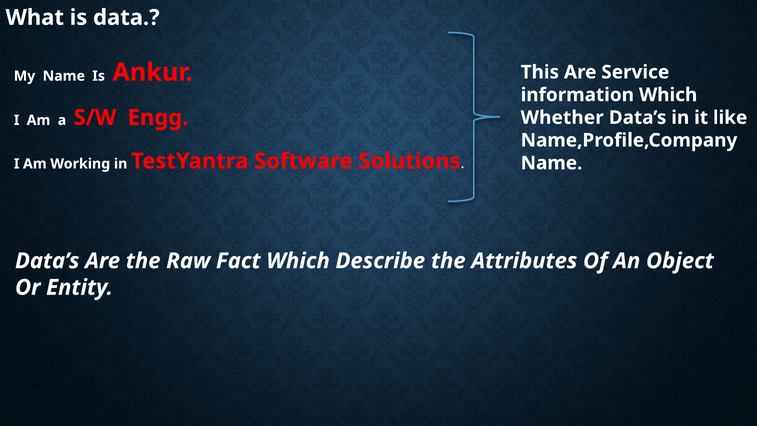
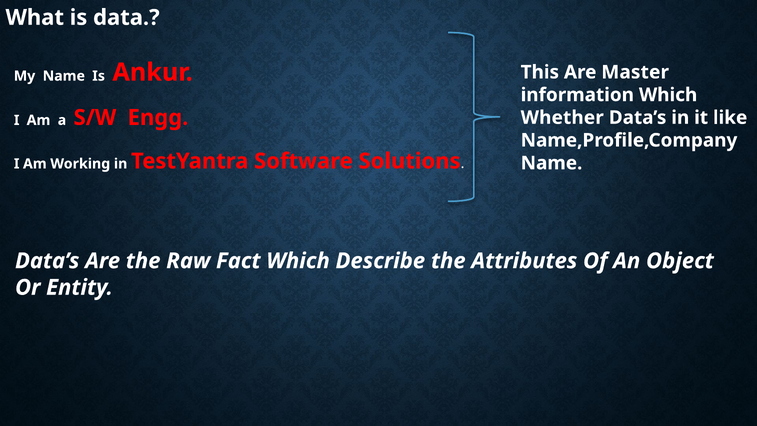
Service: Service -> Master (635, 72)
